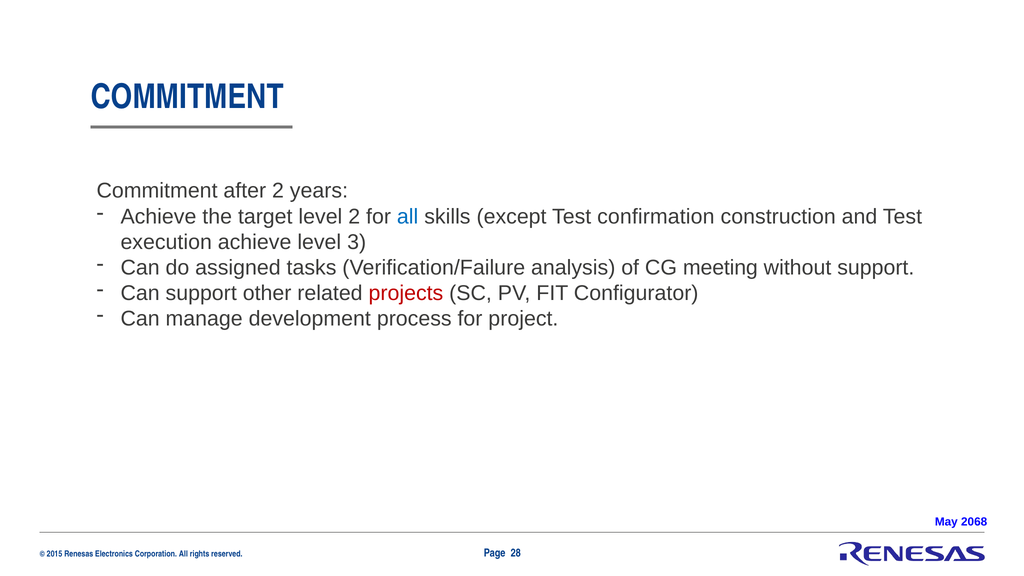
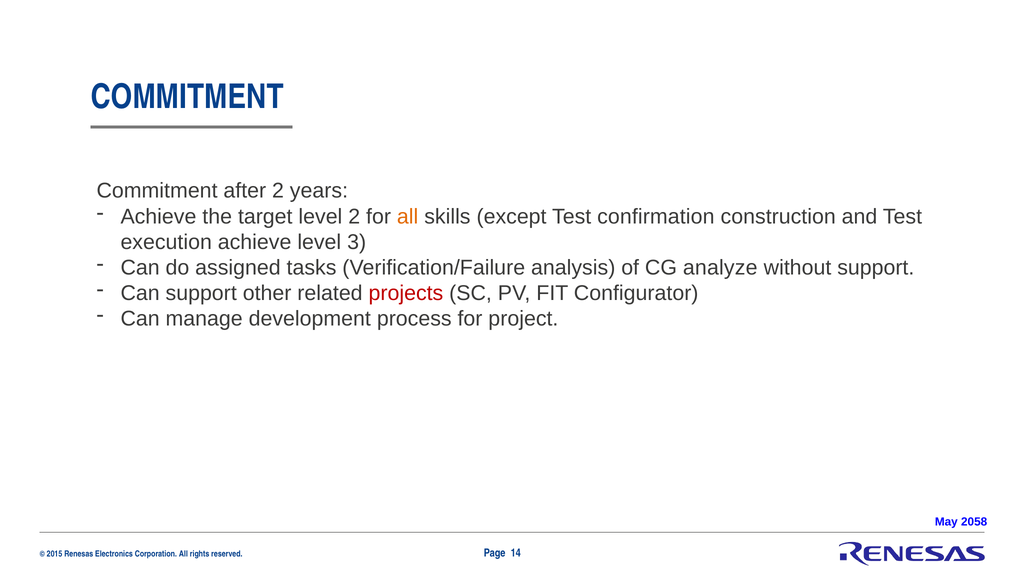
all colour: blue -> orange (408, 216)
meeting: meeting -> analyze (720, 268)
2068: 2068 -> 2058 (974, 522)
28: 28 -> 14 (516, 553)
